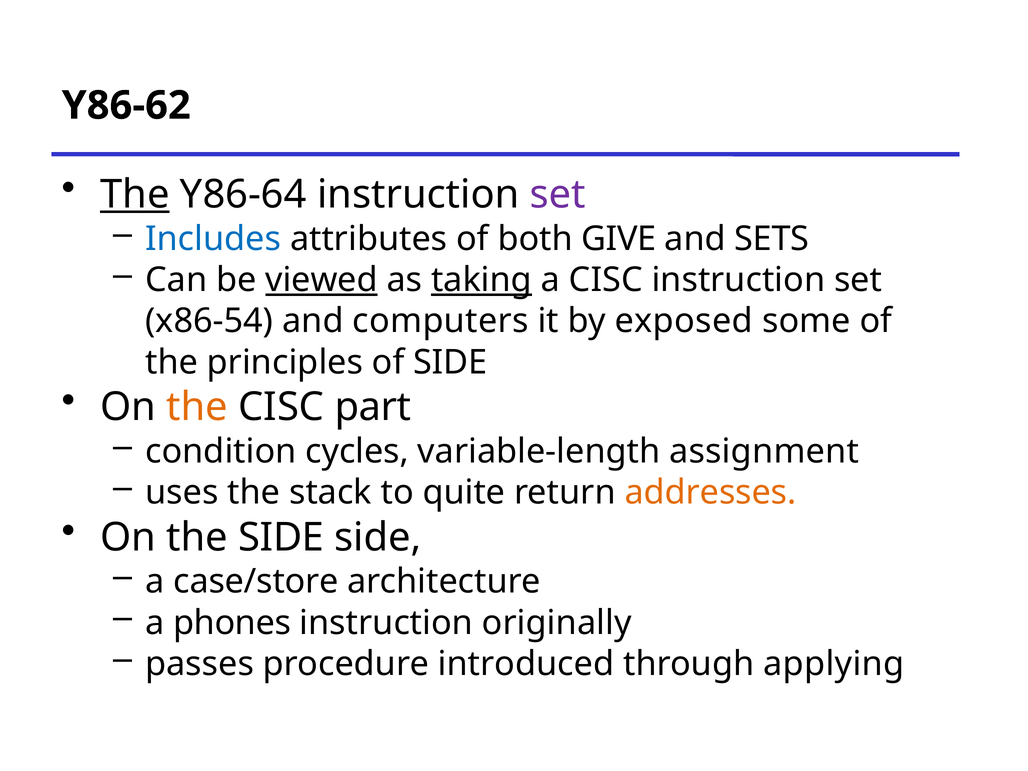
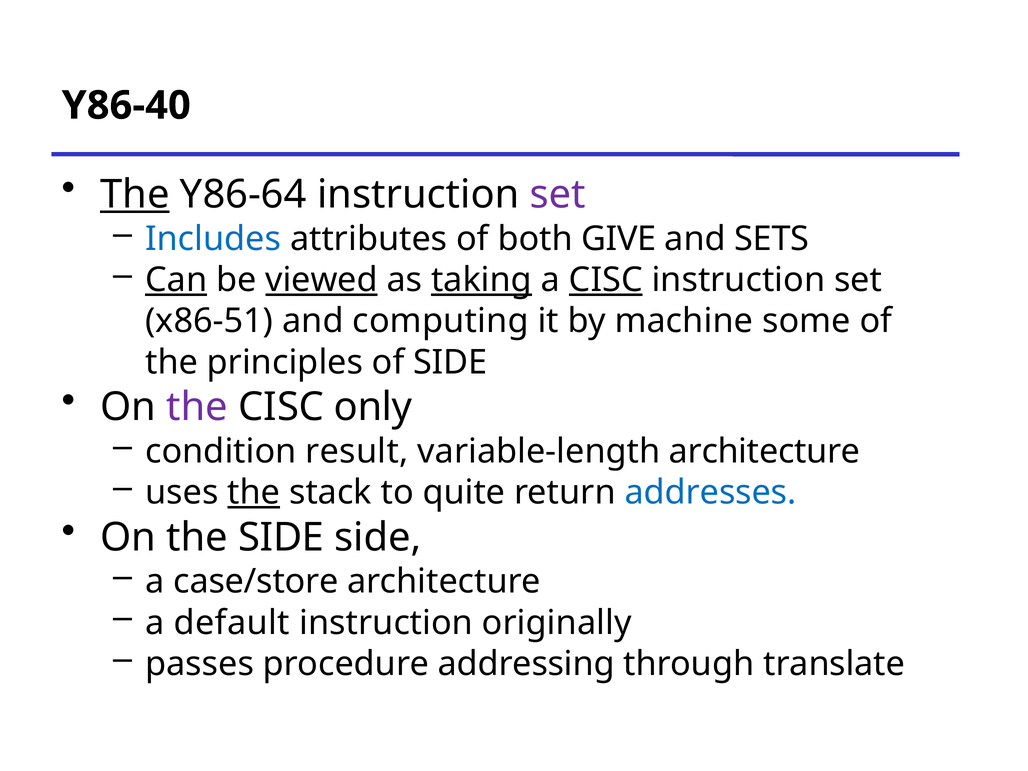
Y86-62: Y86-62 -> Y86-40 (126, 106)
Can underline: none -> present (176, 280)
CISC underline: none -> present (606, 280)
x86-54: x86-54 -> x86-51 (209, 321)
computers: computers -> computing (441, 321)
exposed: exposed -> machine (684, 321)
the colour: orange -> purple (197, 407)
part: part -> only (373, 407)
cycles: cycles -> result (357, 451)
variable-length assignment: assignment -> architecture (764, 451)
the underline: none -> present (254, 492)
addresses colour: orange -> blue (711, 492)
phones: phones -> default (232, 623)
introduced: introduced -> addressing (526, 664)
applying: applying -> translate (834, 664)
